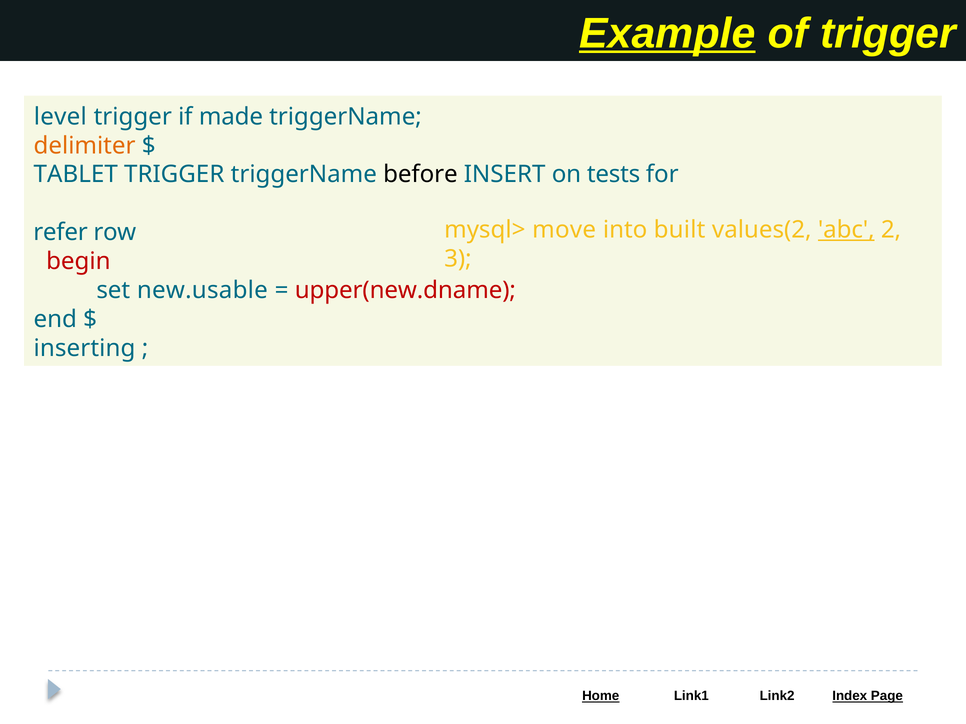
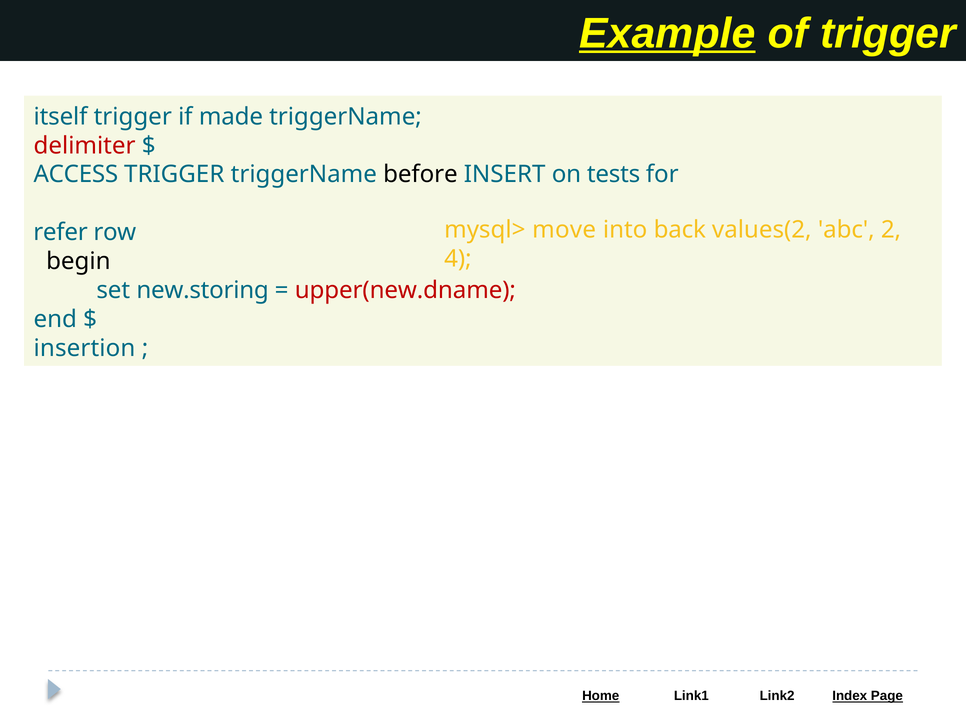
level: level -> itself (61, 117)
delimiter colour: orange -> red (85, 146)
TABLET: TABLET -> ACCESS (76, 175)
built: built -> back (680, 230)
abc underline: present -> none (846, 230)
3: 3 -> 4 (458, 259)
begin colour: red -> black (78, 262)
new.usable: new.usable -> new.storing (203, 291)
inserting: inserting -> insertion (84, 348)
